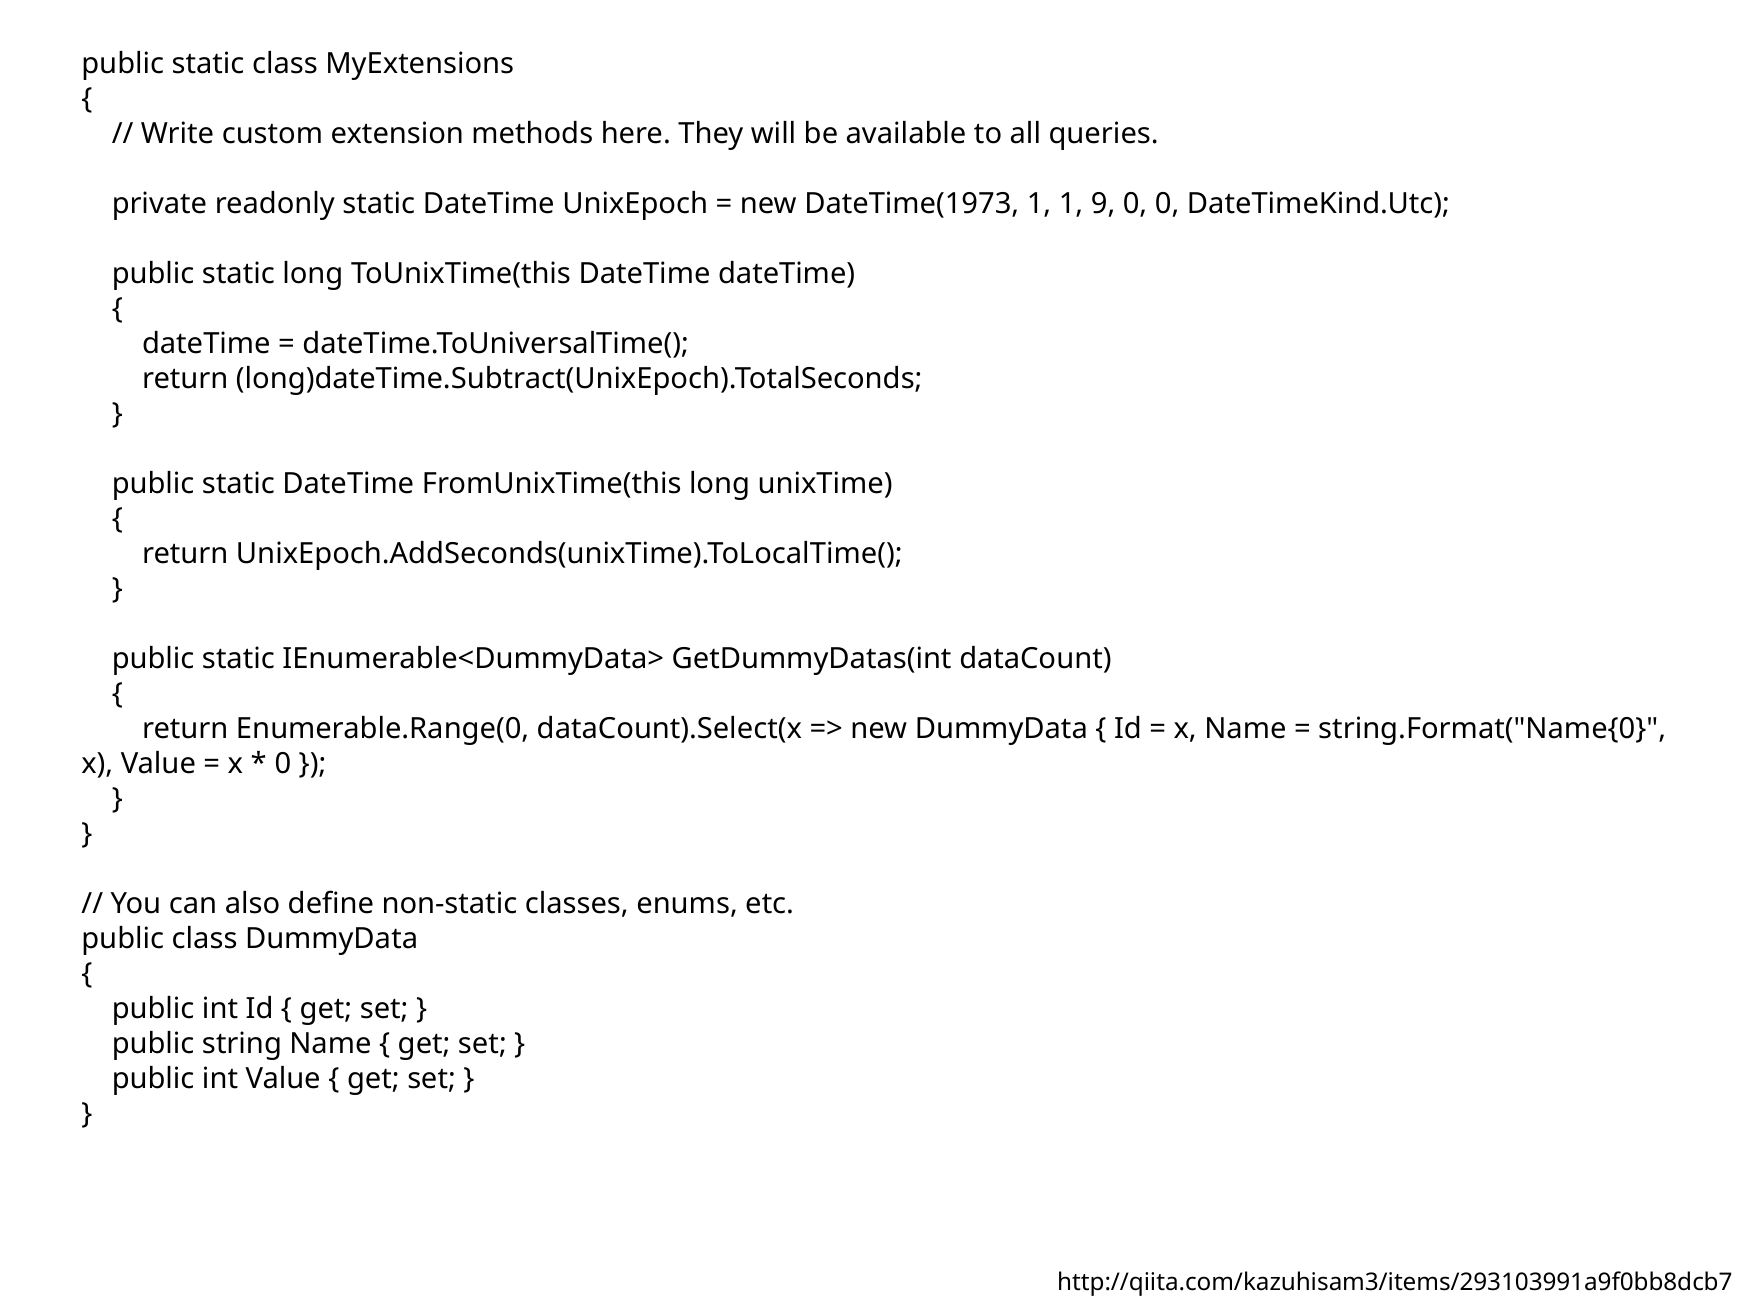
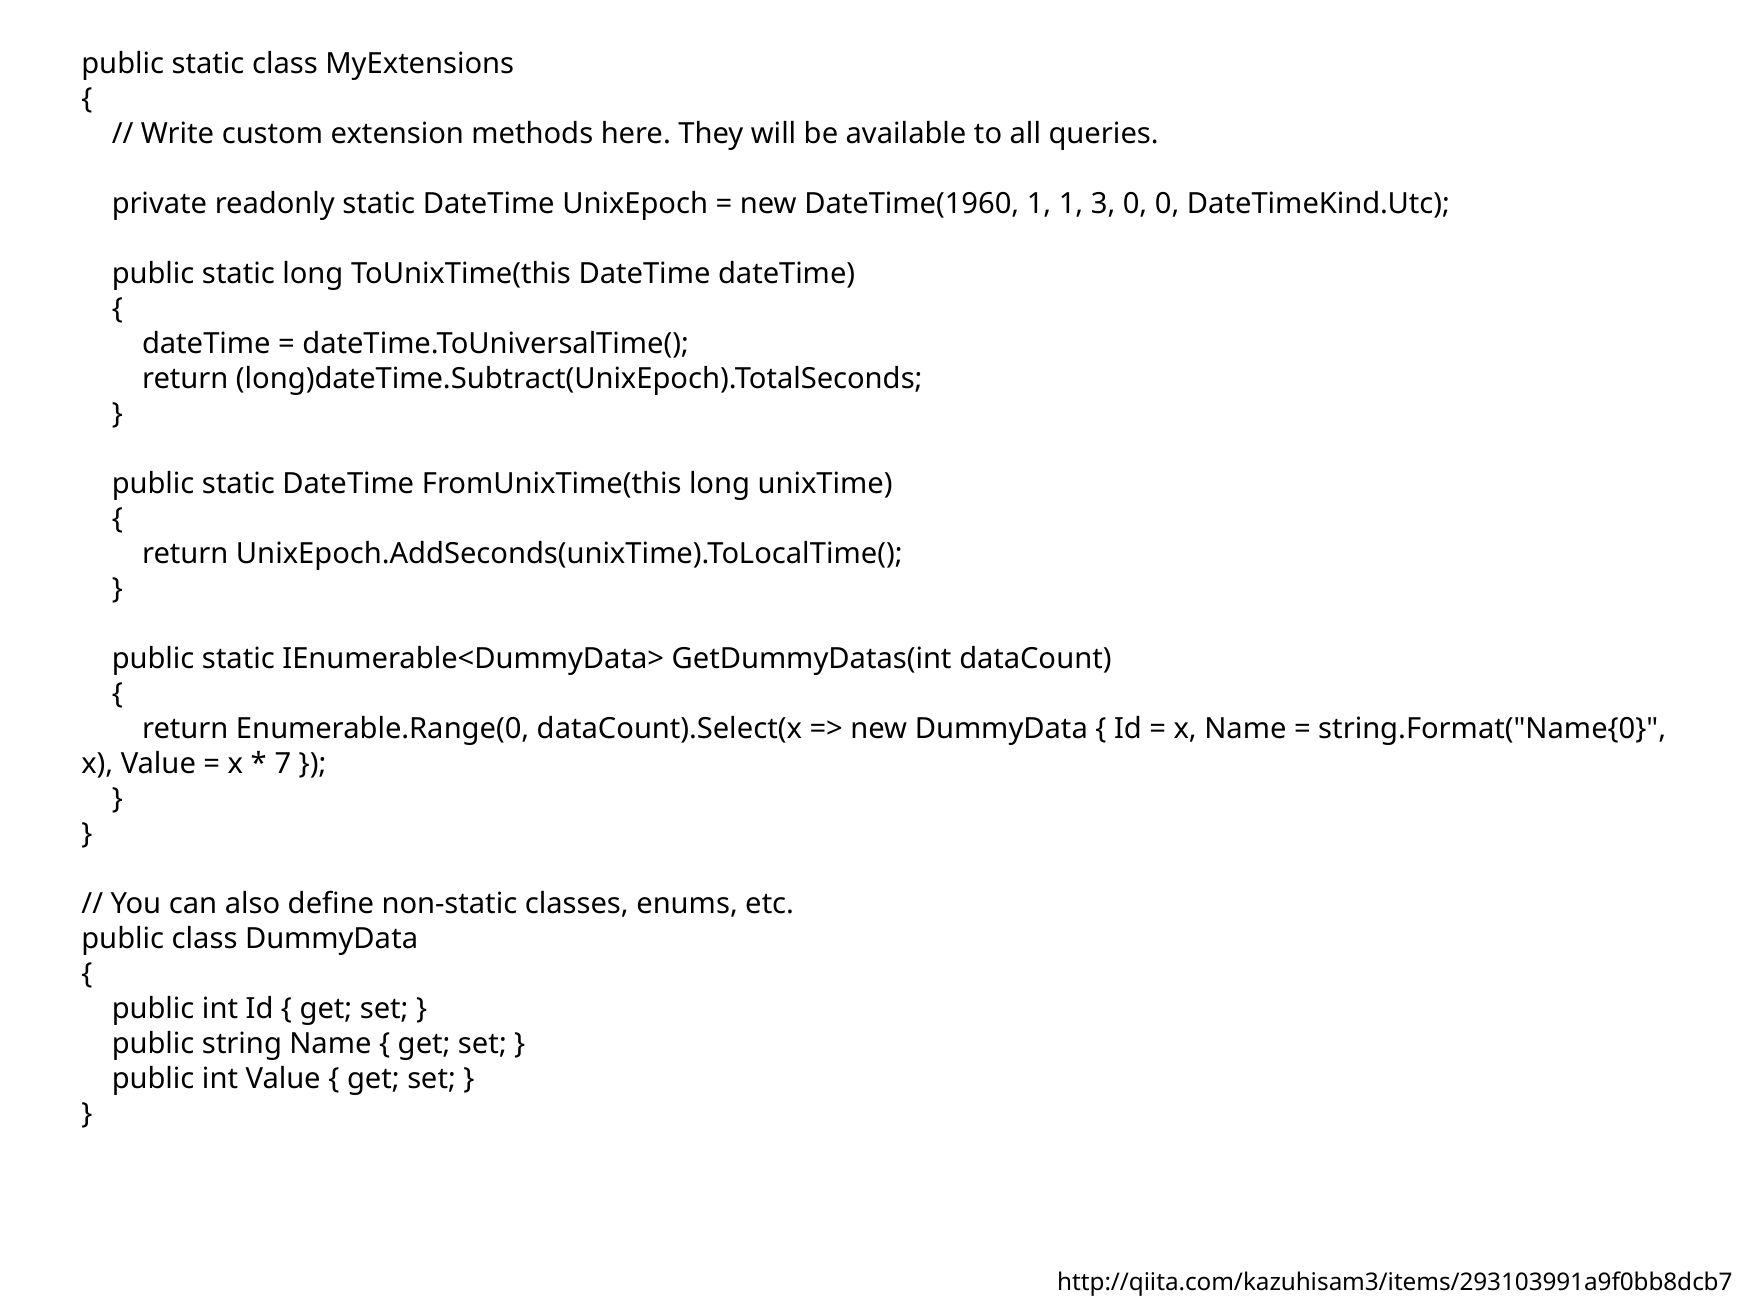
DateTime(1973: DateTime(1973 -> DateTime(1960 (912, 204)
9: 9 -> 3 (1103, 204)
0: 0 -> 7 (283, 764)
